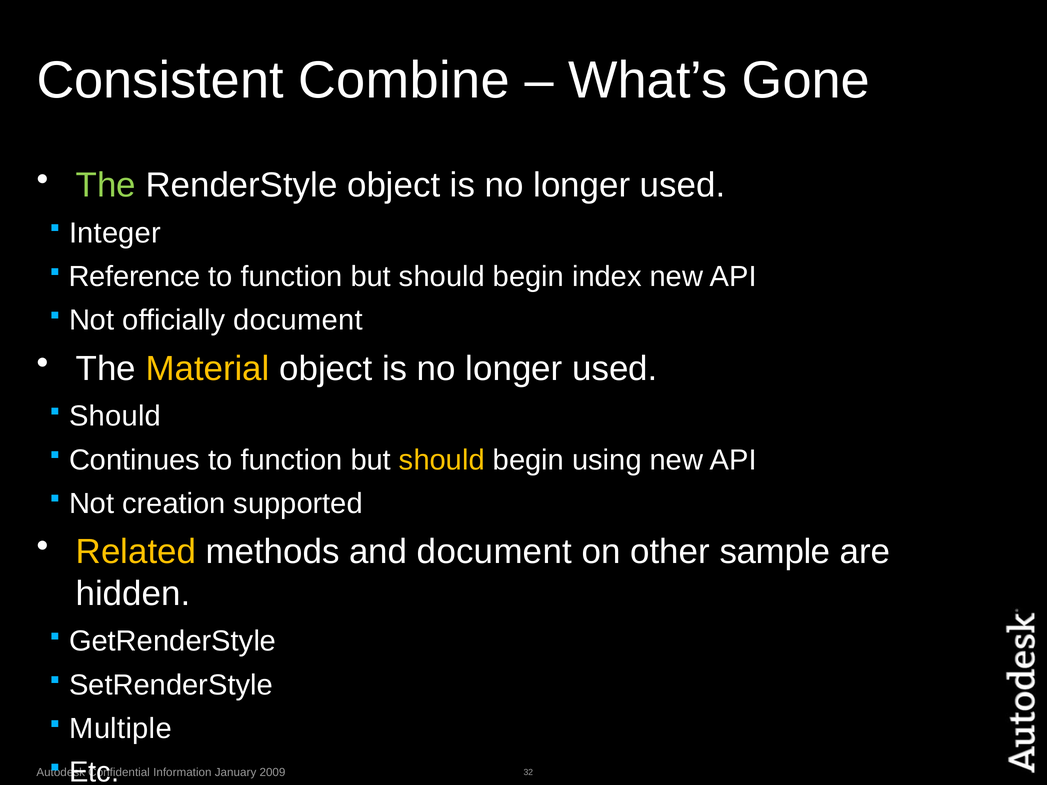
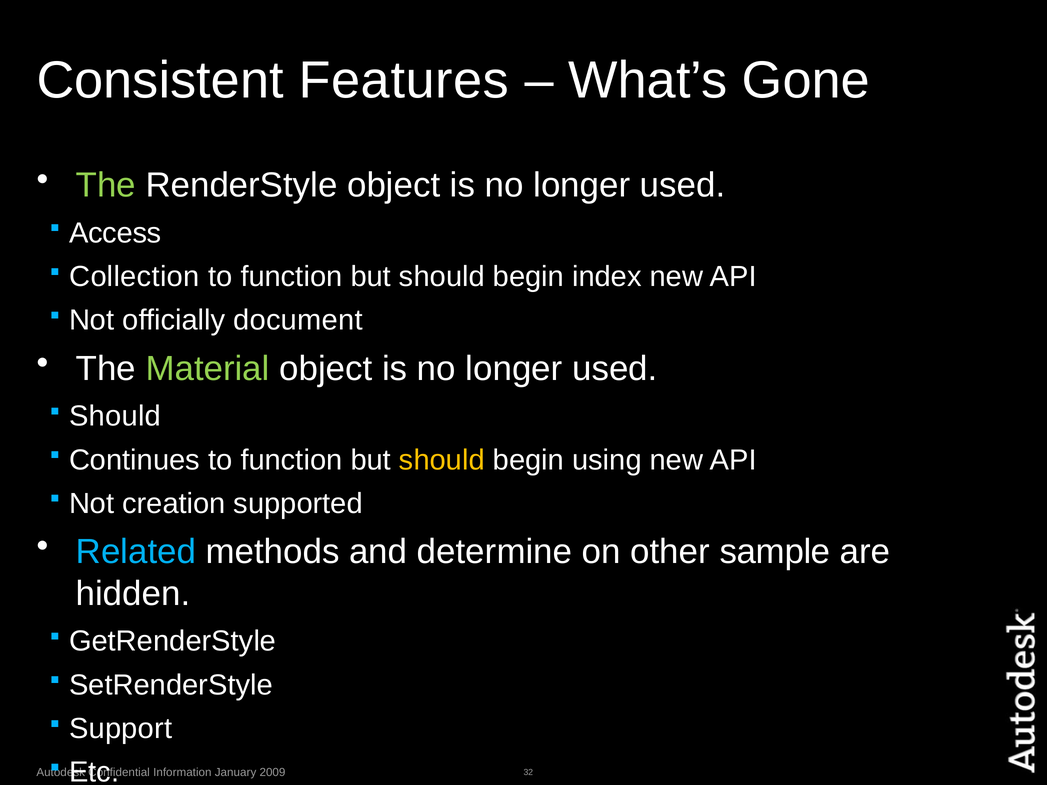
Combine: Combine -> Features (404, 81)
Integer: Integer -> Access (115, 233)
Reference: Reference -> Collection (134, 277)
Material colour: yellow -> light green (208, 369)
Related colour: yellow -> light blue (136, 552)
and document: document -> determine (495, 552)
Multiple: Multiple -> Support (121, 729)
